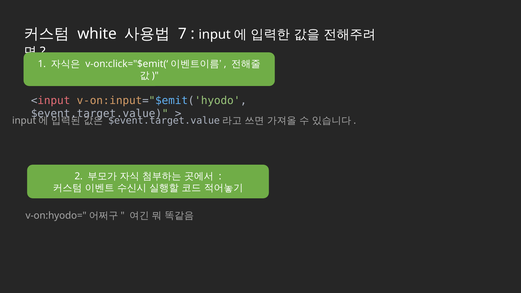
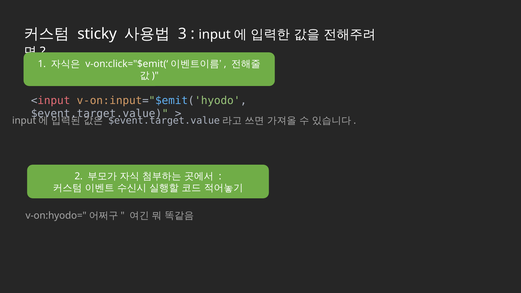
white: white -> sticky (97, 34)
7: 7 -> 3 (182, 34)
